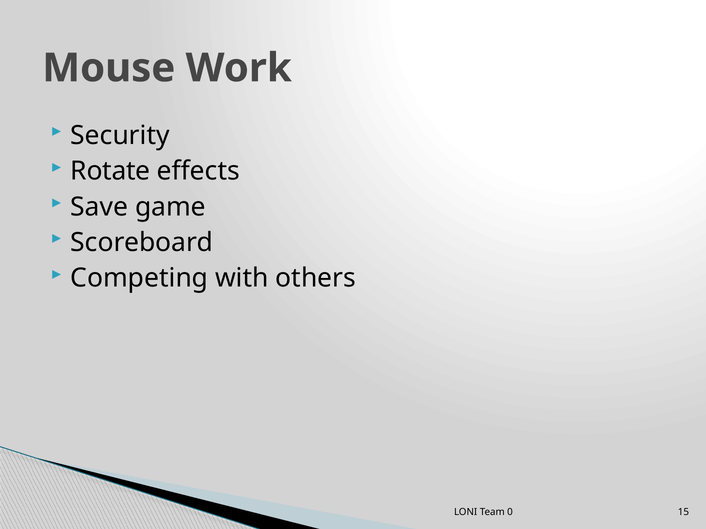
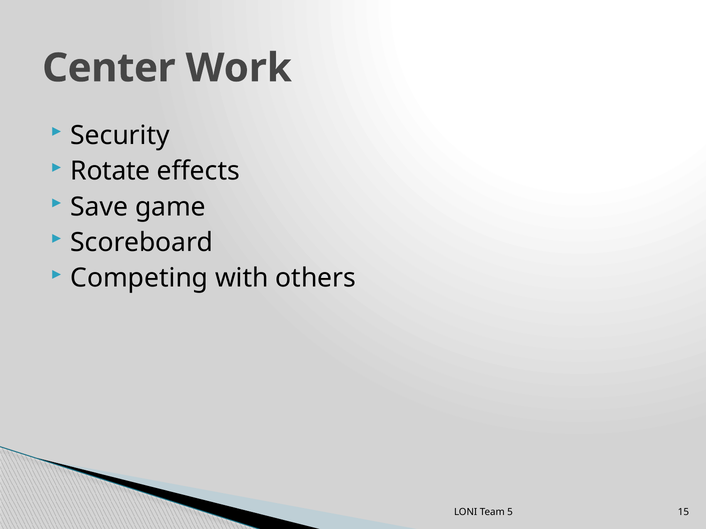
Mouse: Mouse -> Center (109, 68)
0: 0 -> 5 (510, 513)
